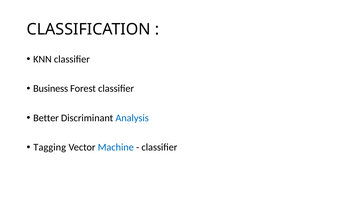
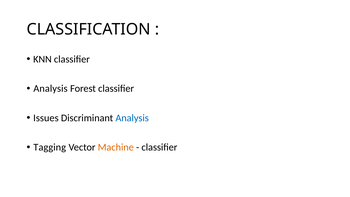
Business: Business -> Analysis (50, 89)
Better: Better -> Issues (46, 118)
Machine colour: blue -> orange (116, 147)
